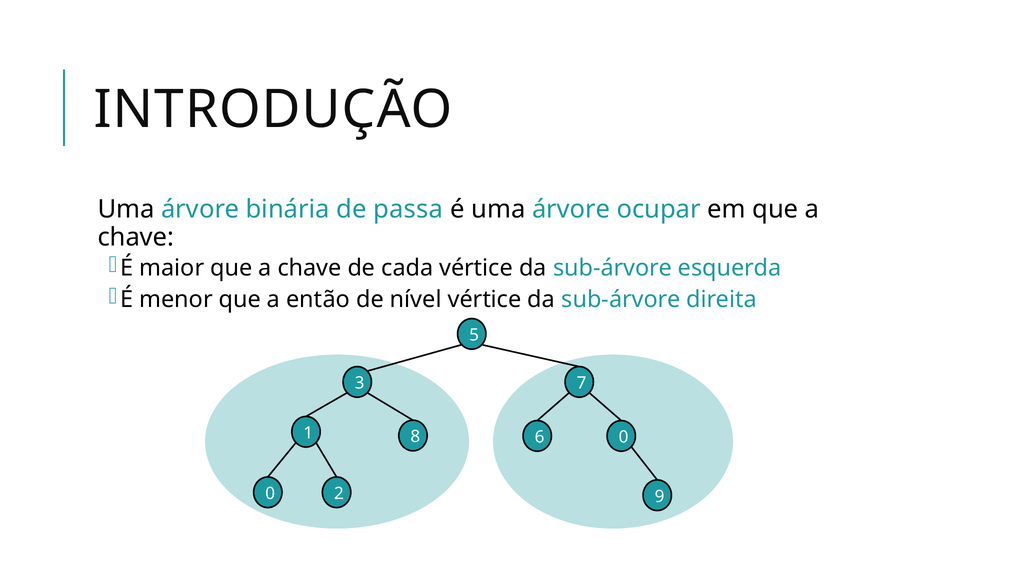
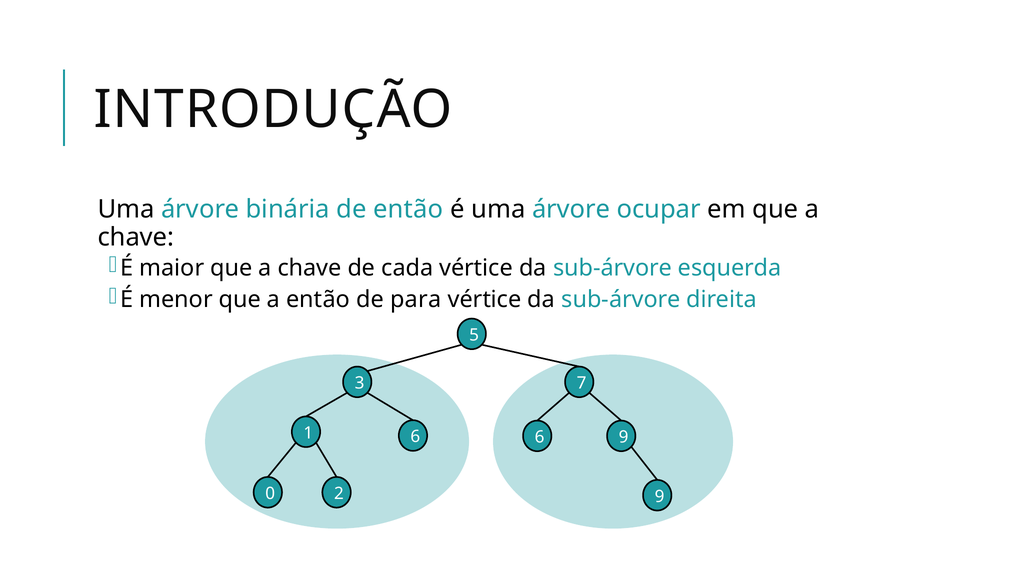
de passa: passa -> então (408, 210)
nível: nível -> para (416, 300)
1 8: 8 -> 6 (415, 437)
6 0: 0 -> 9 (624, 437)
